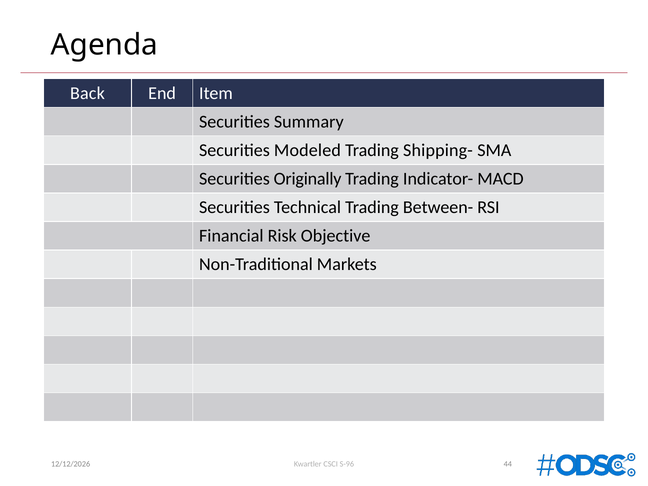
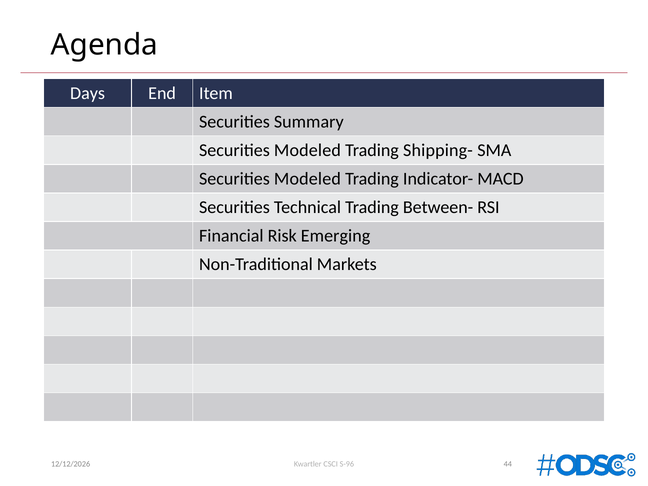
Back: Back -> Days (88, 93)
Originally: Originally -> Modeled (307, 179)
Objective: Objective -> Emerging (336, 236)
